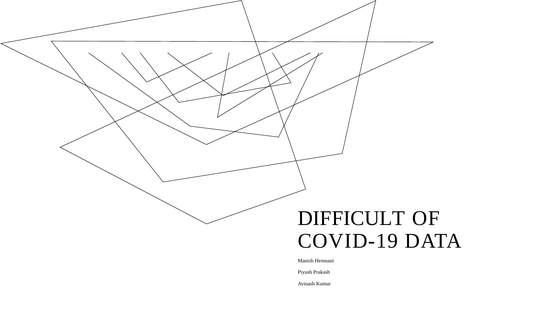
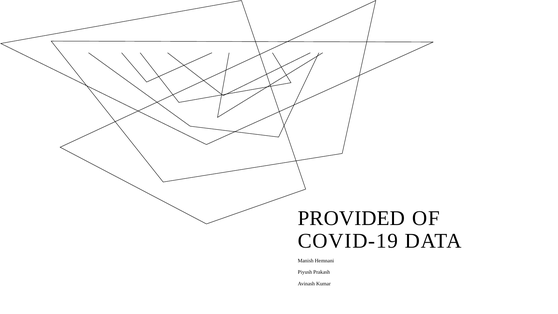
DIFFICULT: DIFFICULT -> PROVIDED (351, 218)
